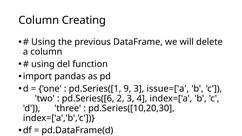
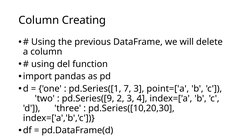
9: 9 -> 7 (127, 89)
issue=['a: issue=['a -> point=['a (168, 89)
pd.Series([6: pd.Series([6 -> pd.Series([9 (88, 99)
